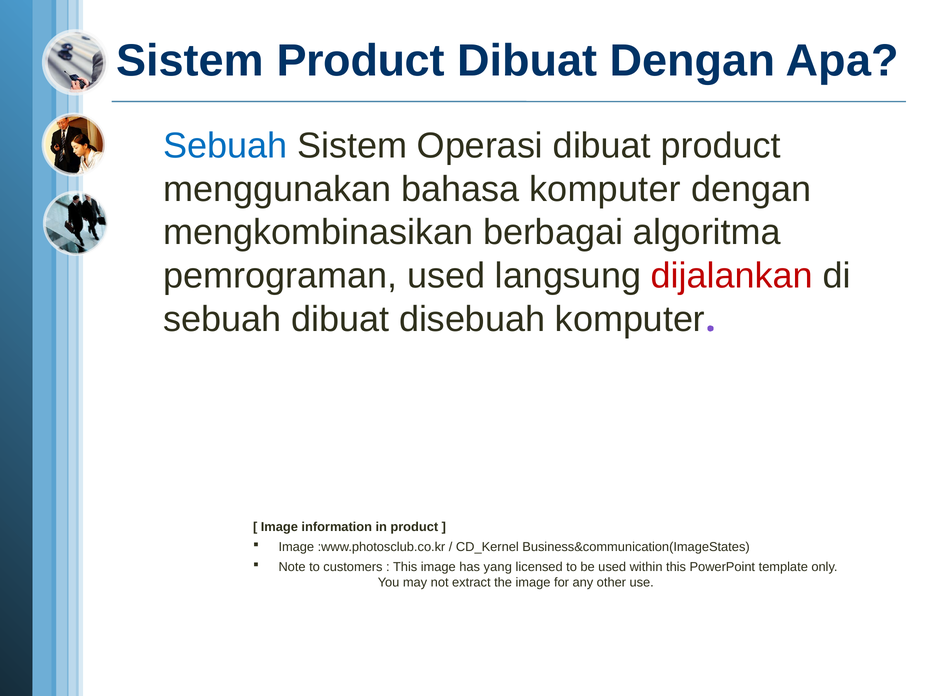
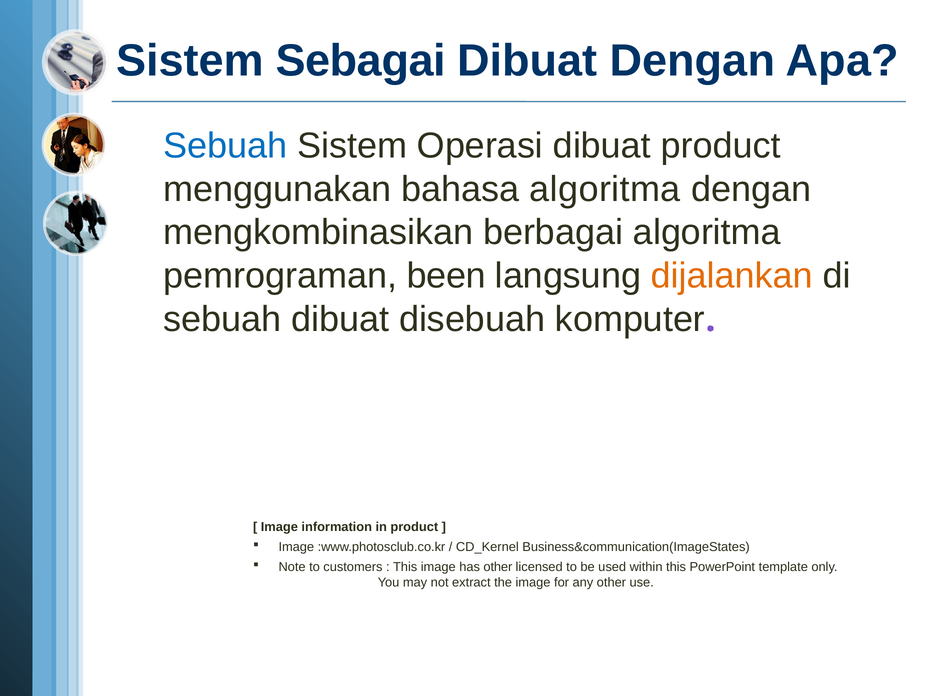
Sistem Product: Product -> Sebagai (361, 61)
bahasa komputer: komputer -> algoritma (605, 189)
pemrograman used: used -> been (446, 275)
dijalankan colour: red -> orange (732, 275)
has yang: yang -> other (498, 567)
